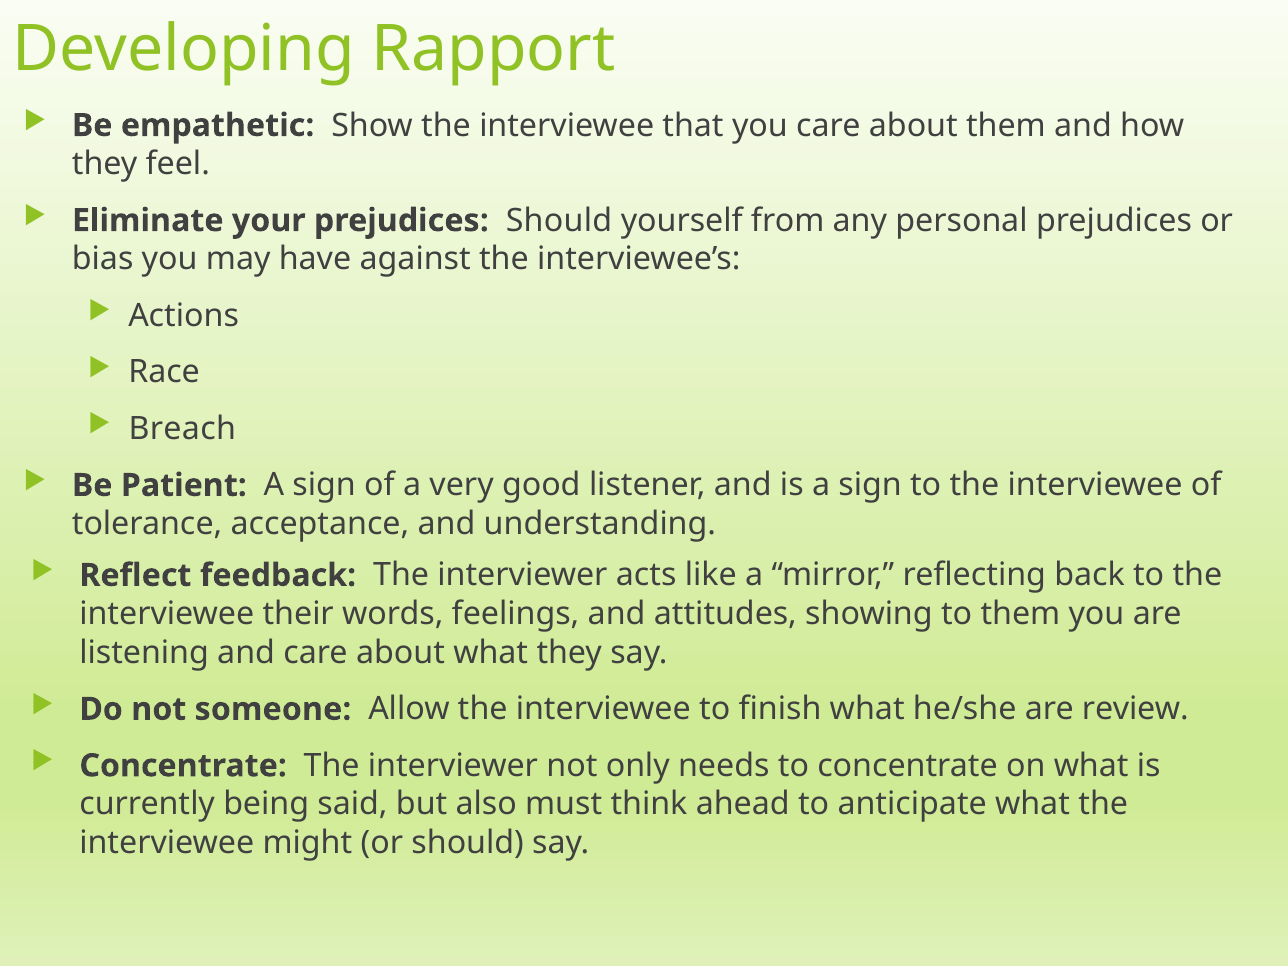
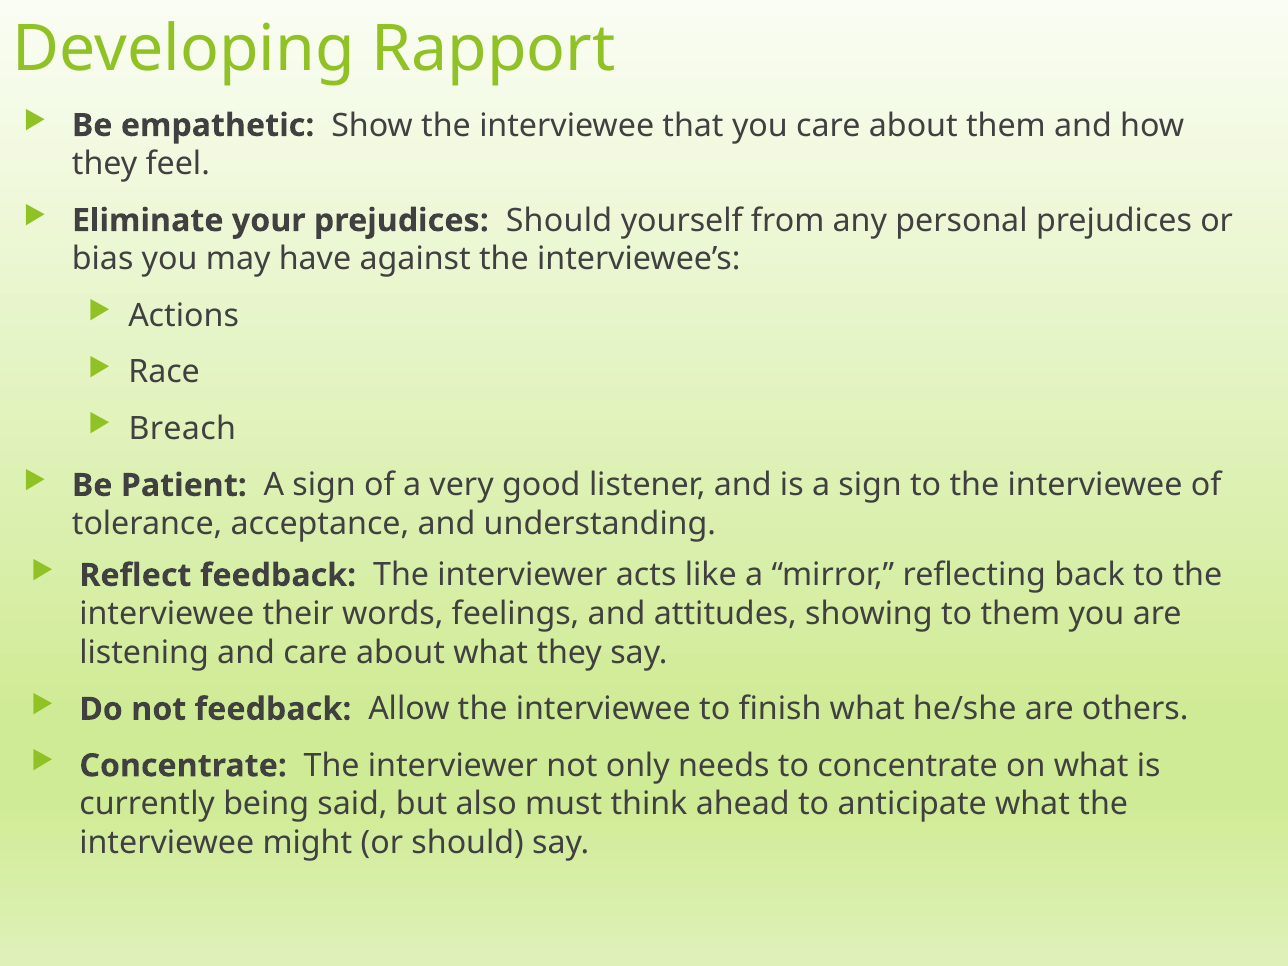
not someone: someone -> feedback (273, 709)
review: review -> others (1135, 709)
